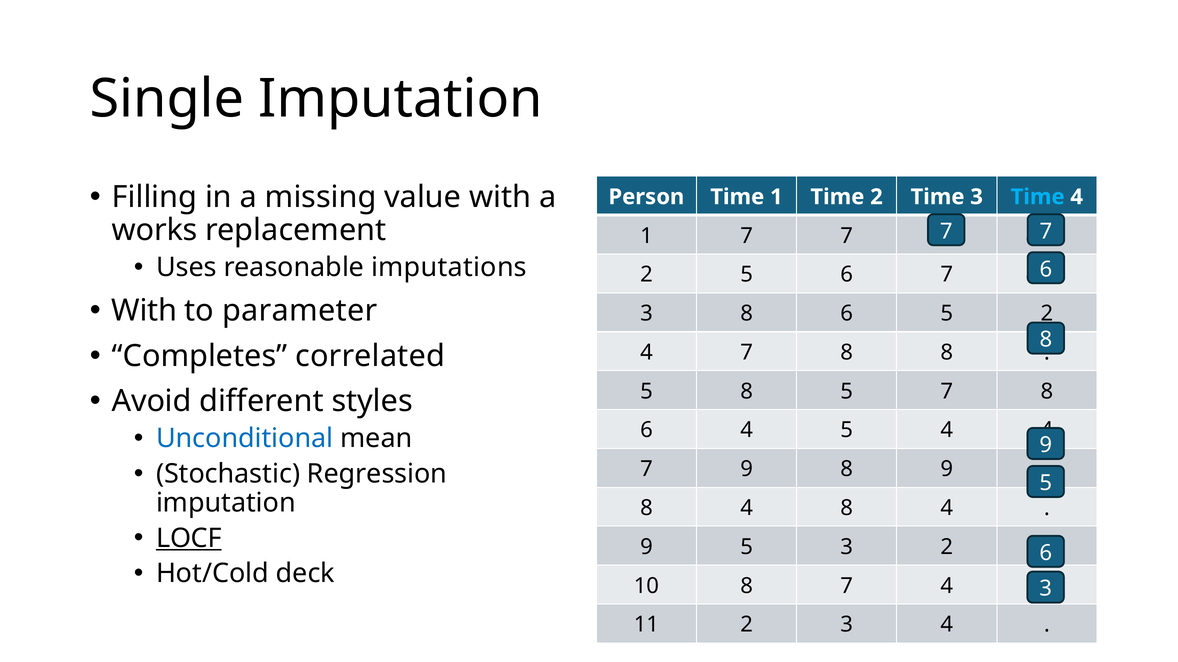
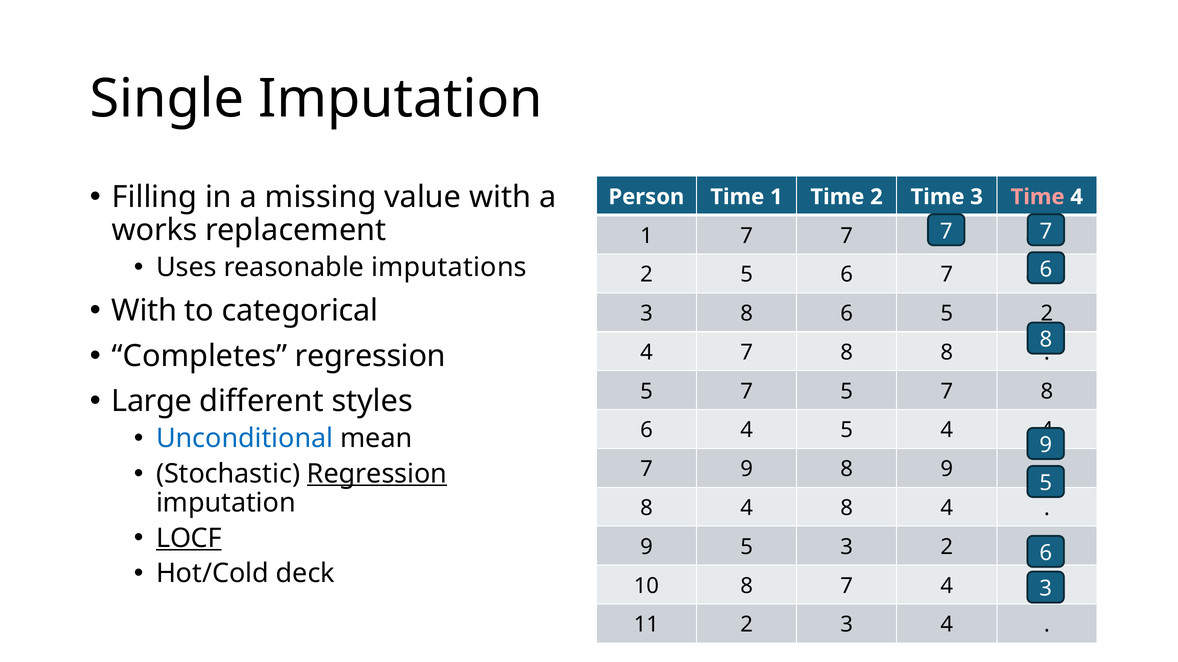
Time colour: light blue -> pink (1038, 197)
parameter: parameter -> categorical (300, 311)
Completes correlated: correlated -> regression (370, 356)
8: 8 -> 7 (747, 392)
Avoid: Avoid -> Large (152, 402)
Regression underline: none -> present (377, 474)
